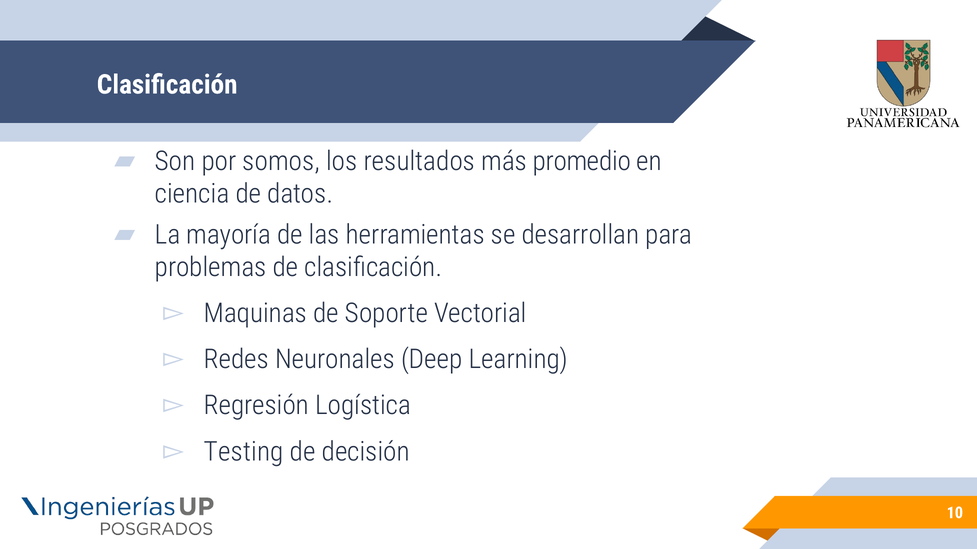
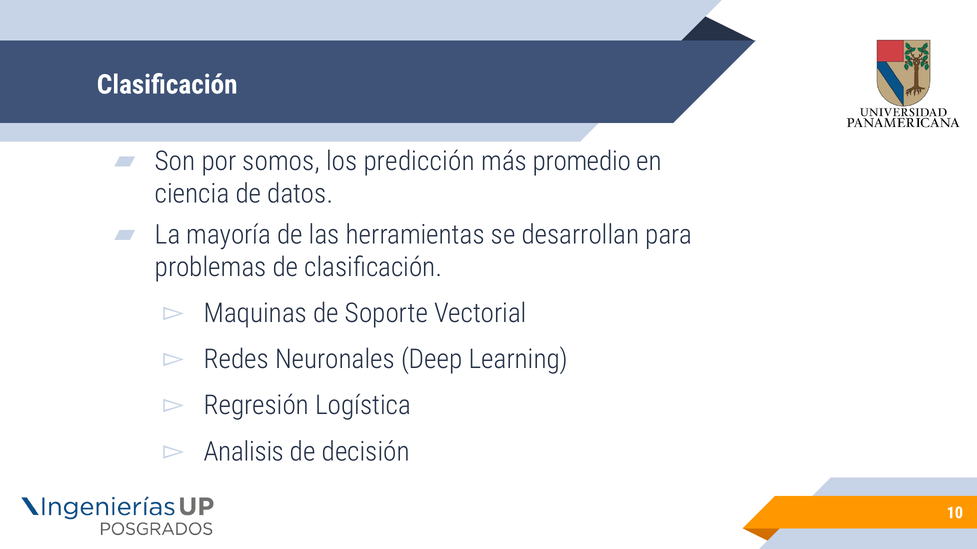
resultados: resultados -> predicción (419, 162)
Testing: Testing -> Analisis (244, 452)
